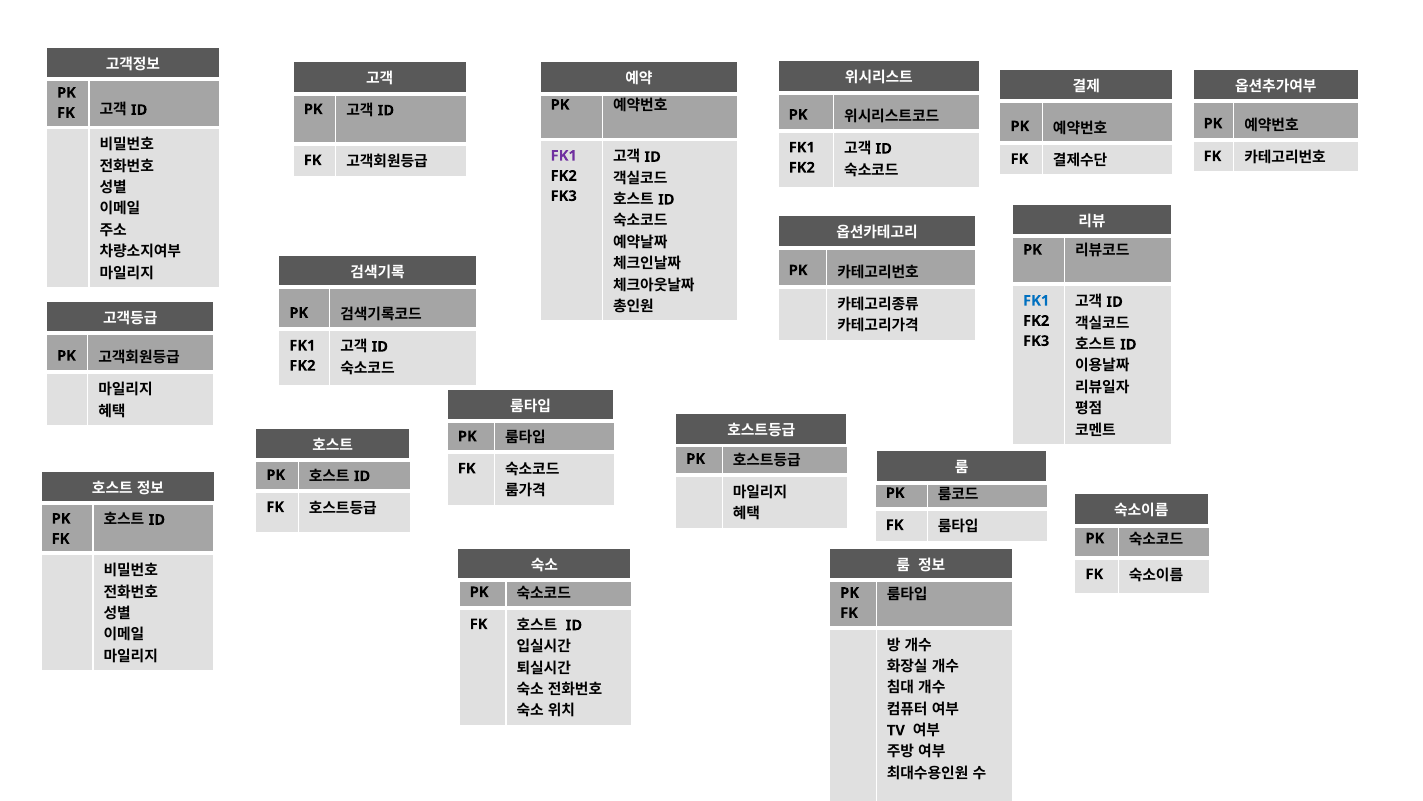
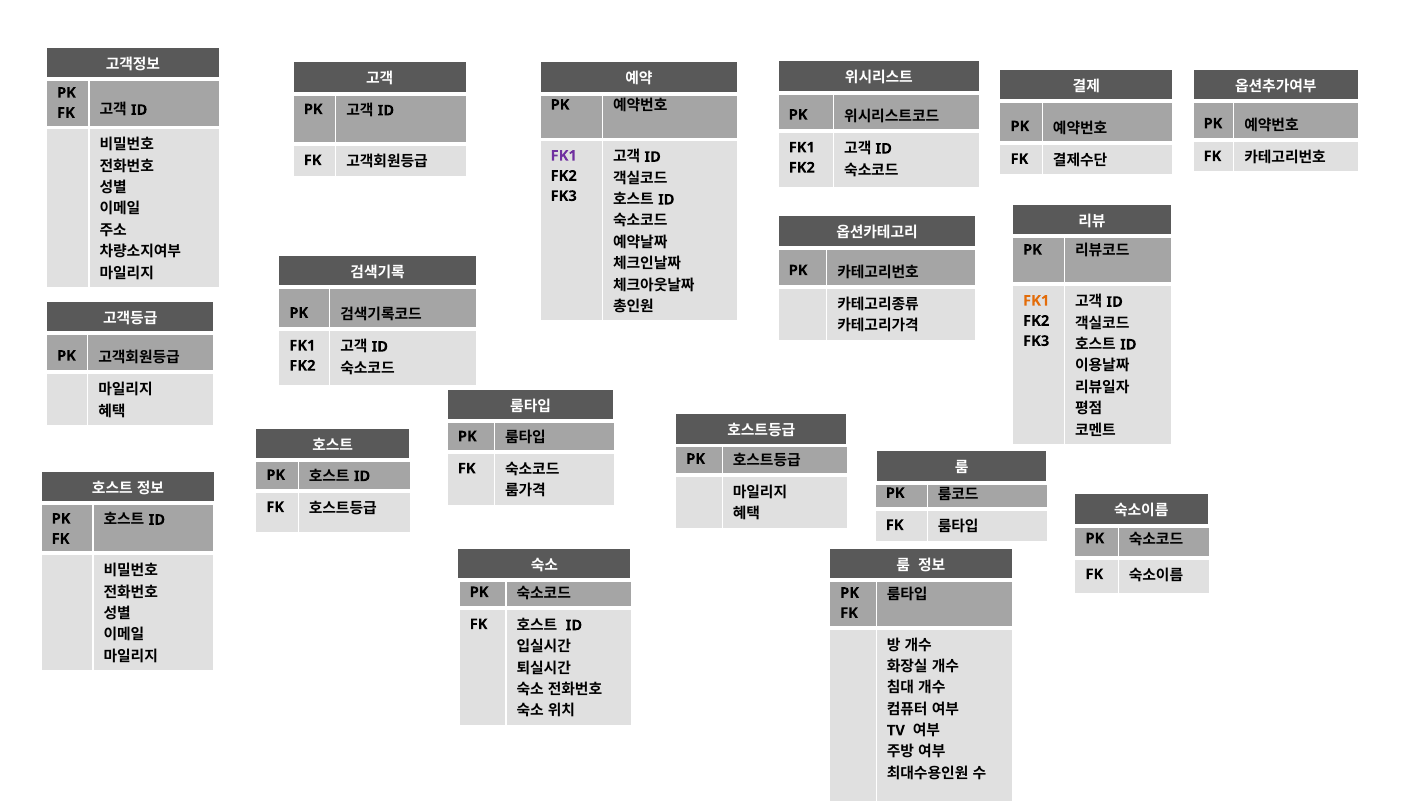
FK1 colour: blue -> orange (1036, 301)
